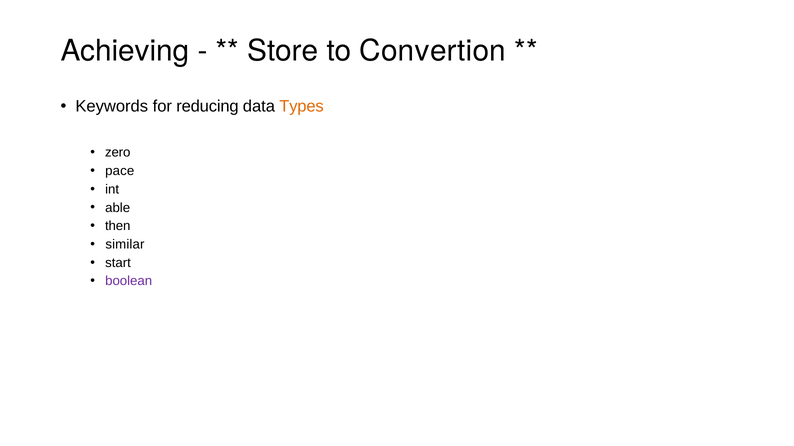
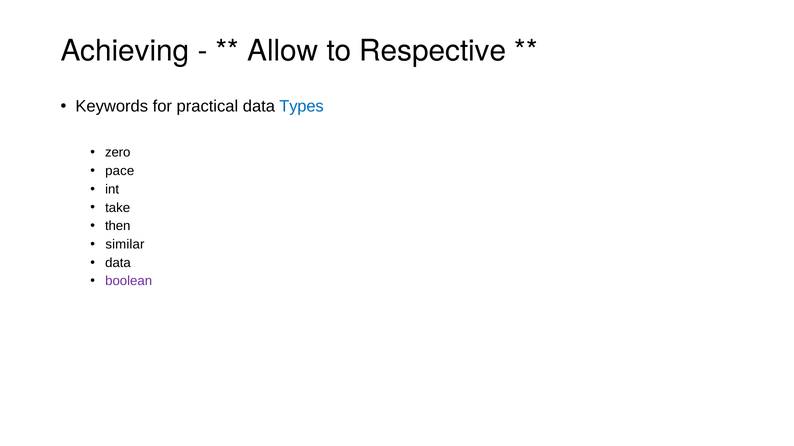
Store: Store -> Allow (283, 51)
Convertion: Convertion -> Respective (433, 51)
reducing: reducing -> practical (207, 106)
Types colour: orange -> blue (302, 106)
able: able -> take (118, 208)
start: start -> data (118, 263)
